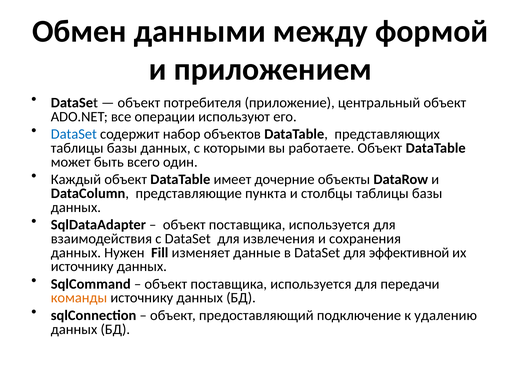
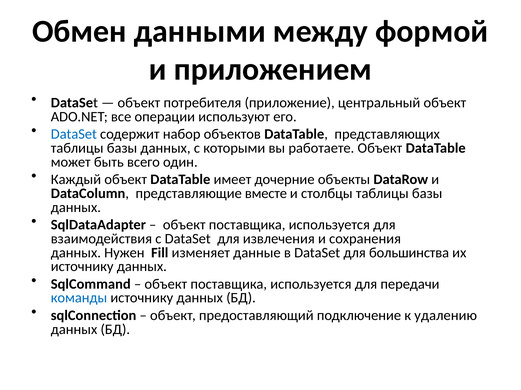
пункта: пункта -> вместе (266, 194)
эффективной: эффективной -> большинства (409, 253)
команды colour: orange -> blue (79, 298)
